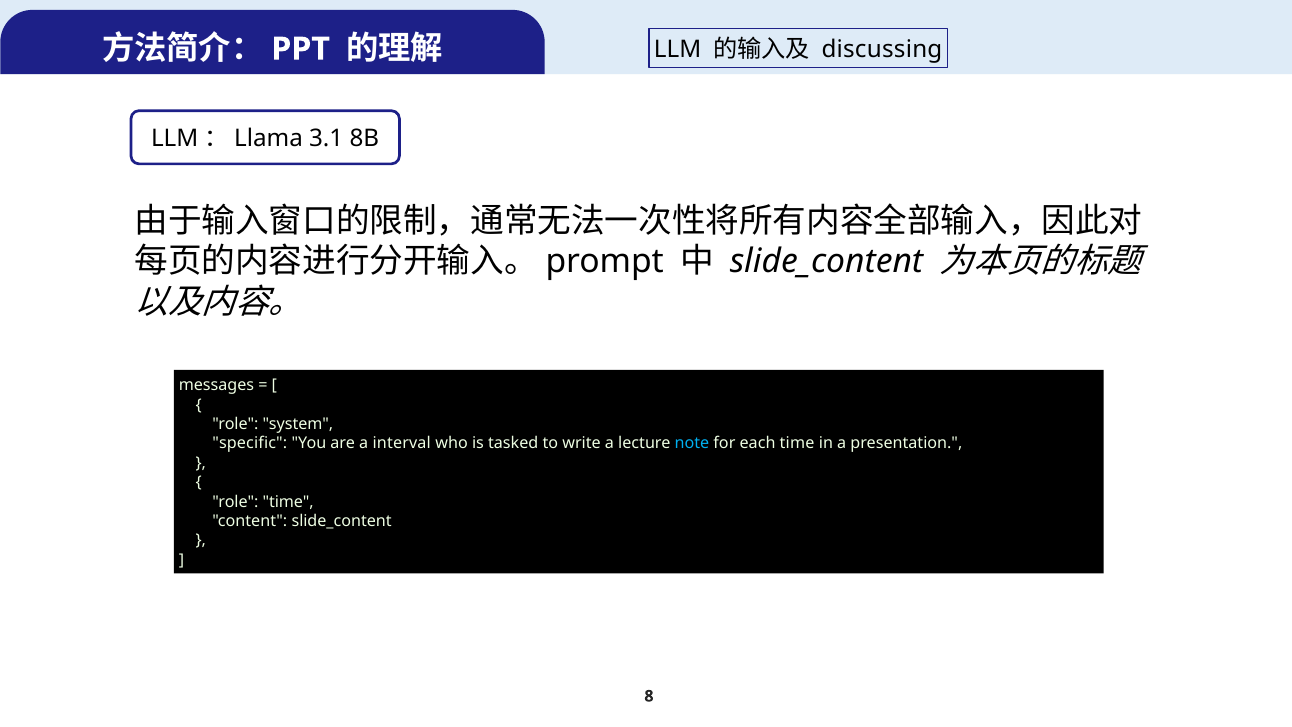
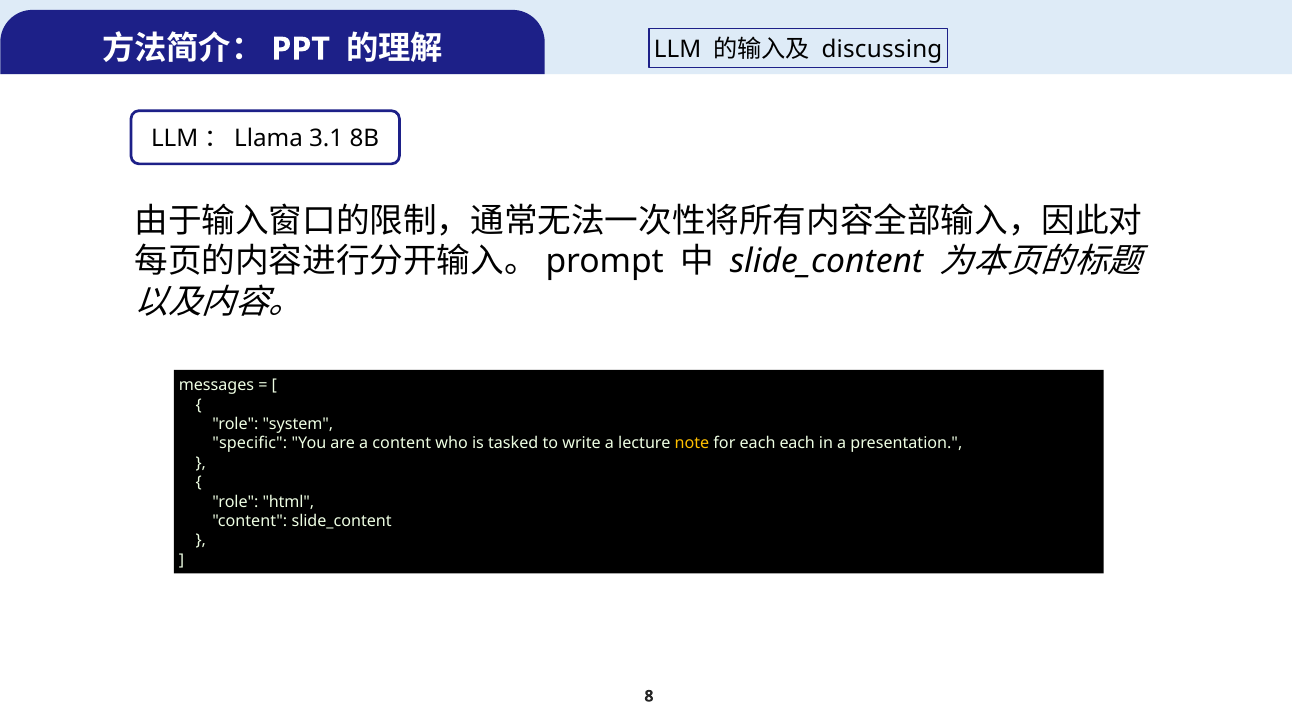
a interval: interval -> content (402, 443)
note colour: light blue -> yellow (692, 443)
each time: time -> each (797, 443)
role time: time -> html (288, 502)
